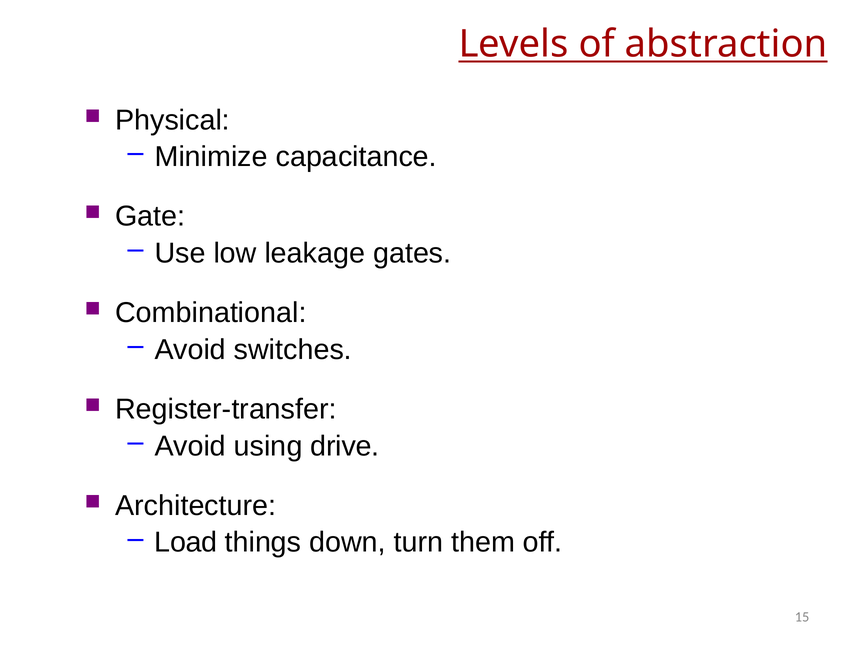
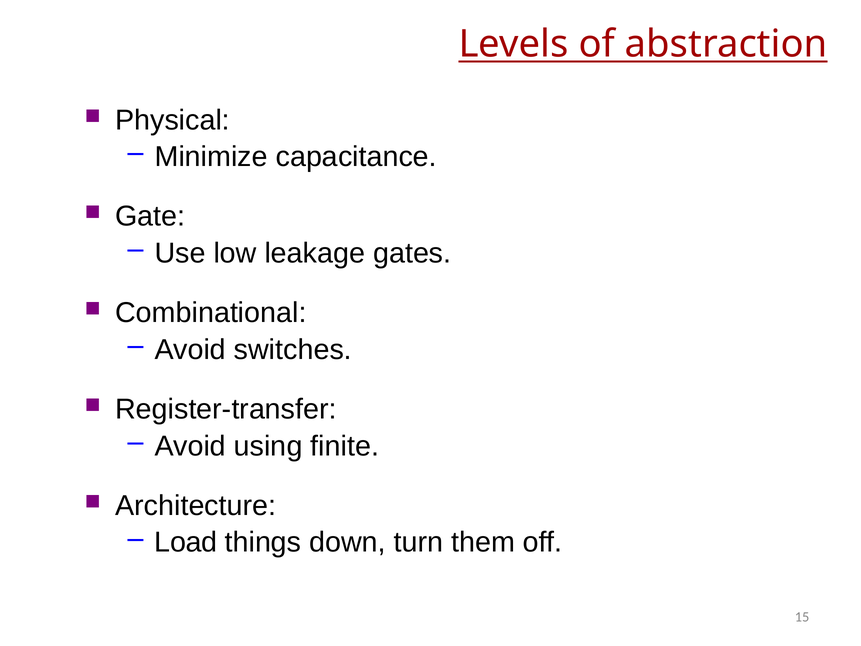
drive: drive -> finite (345, 446)
